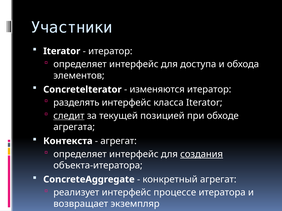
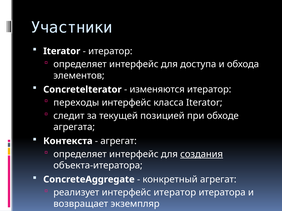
разделять: разделять -> переходы (76, 103)
следит underline: present -> none (69, 116)
интерфейс процессе: процессе -> итератор (175, 193)
